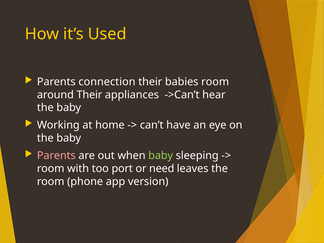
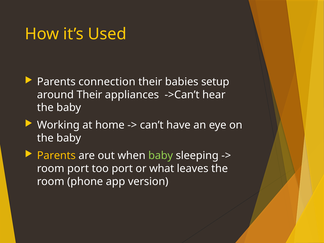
babies room: room -> setup (215, 82)
Parents colour: pink -> yellow (56, 156)
room with: with -> port (78, 169)
need: need -> what (162, 169)
